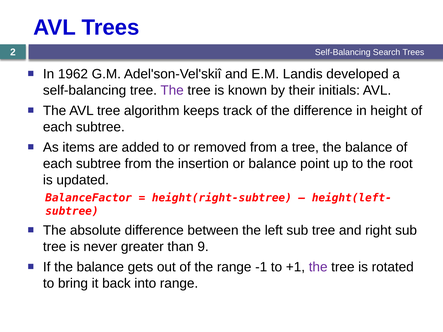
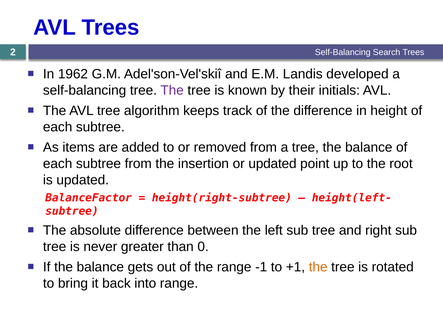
or balance: balance -> updated (273, 164)
9: 9 -> 0 (203, 247)
the colour: purple -> orange (318, 267)
